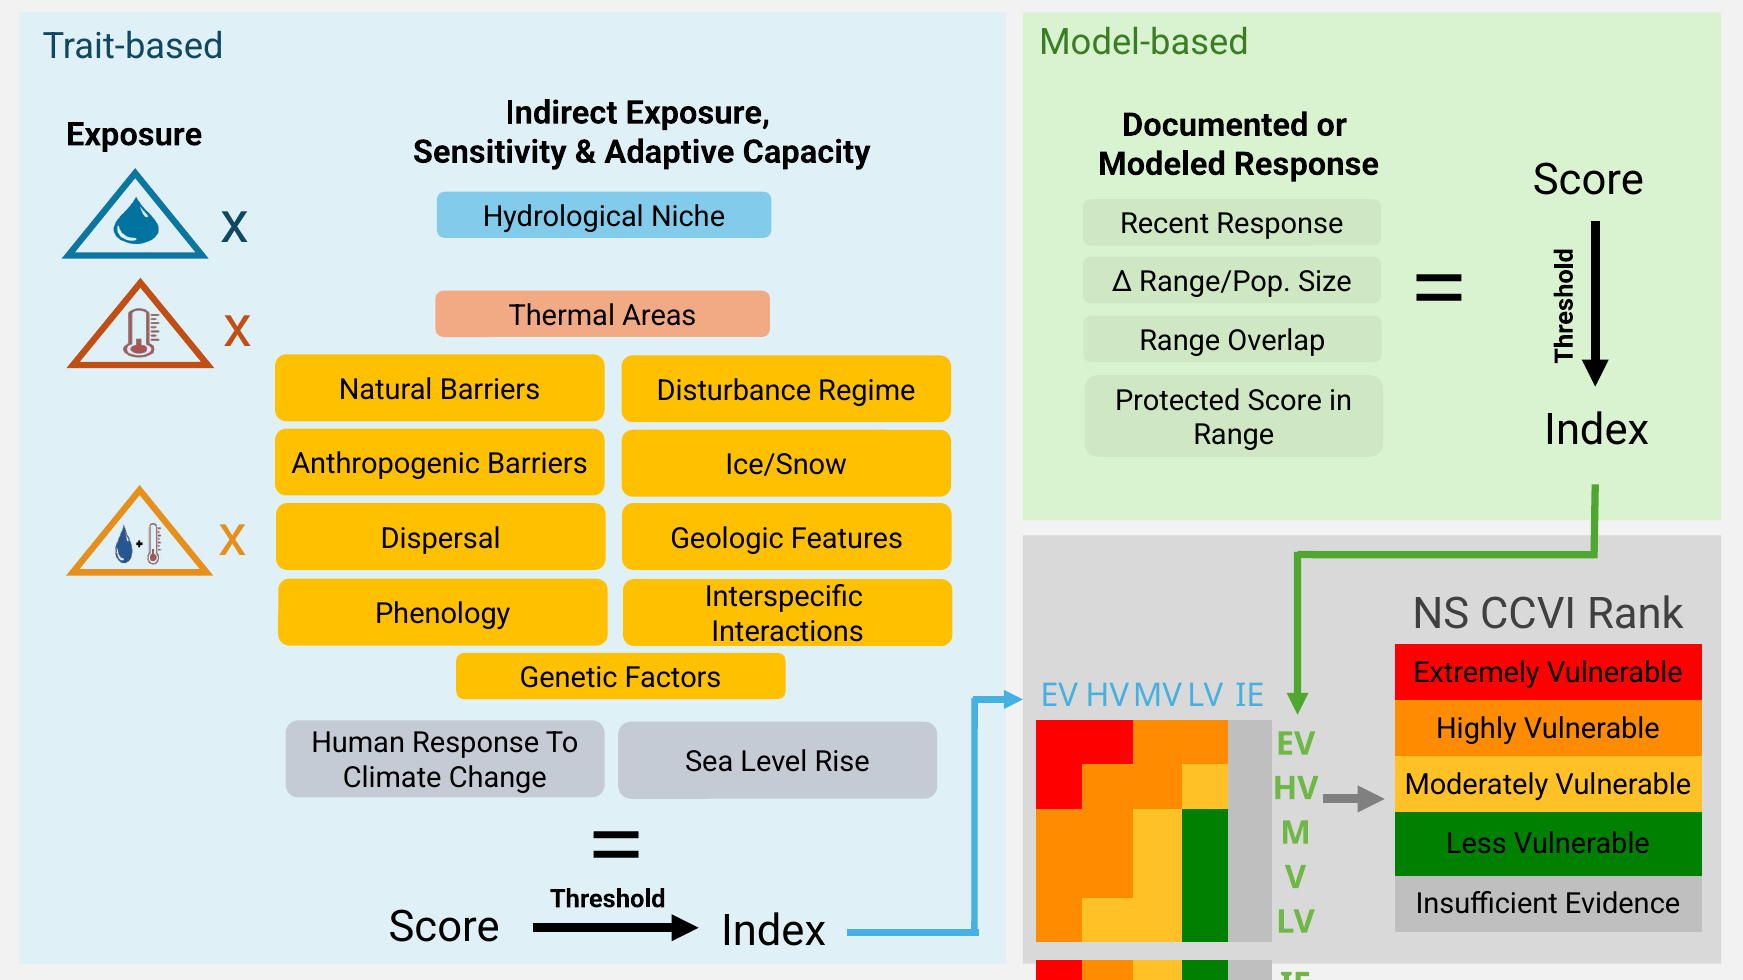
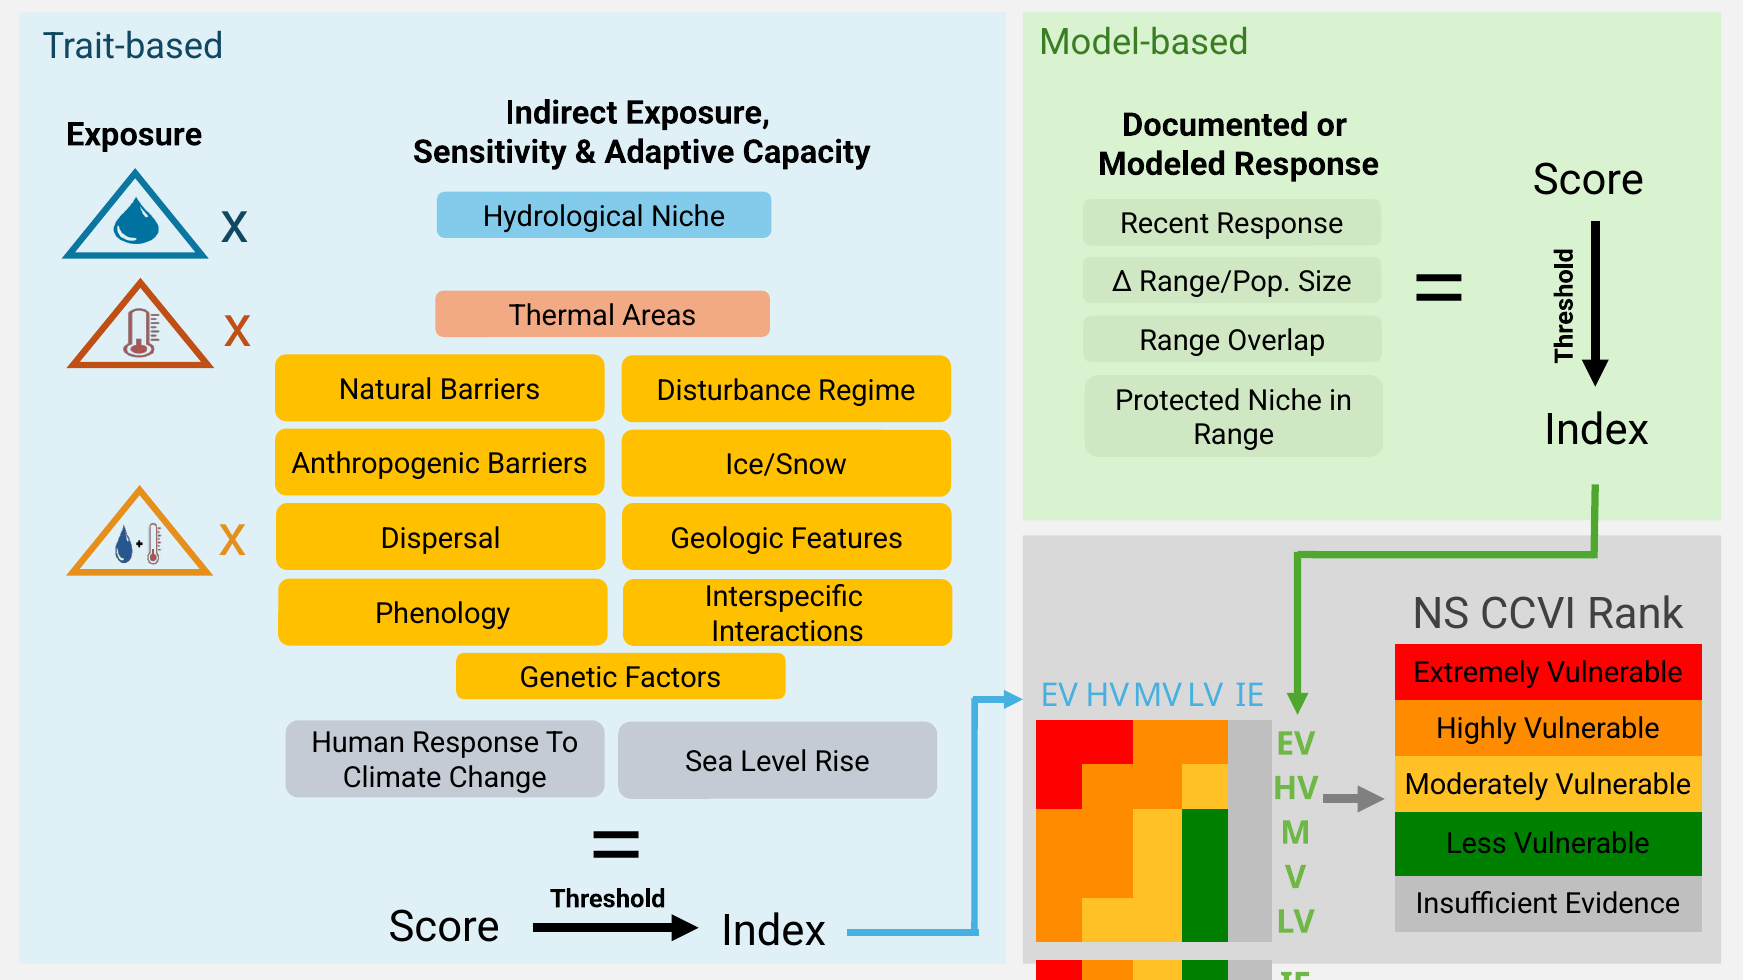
Protected Score: Score -> Niche (1285, 401)
